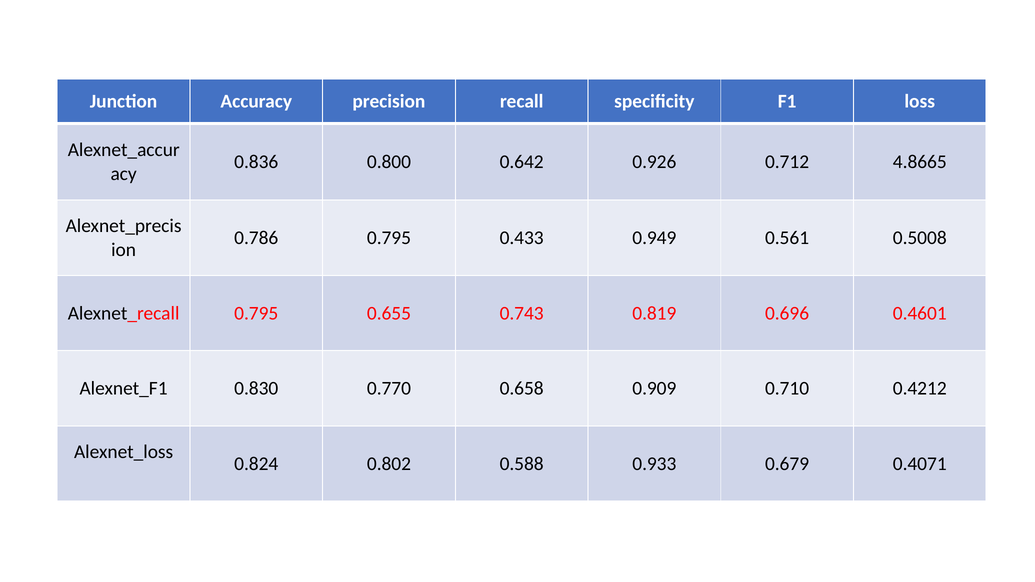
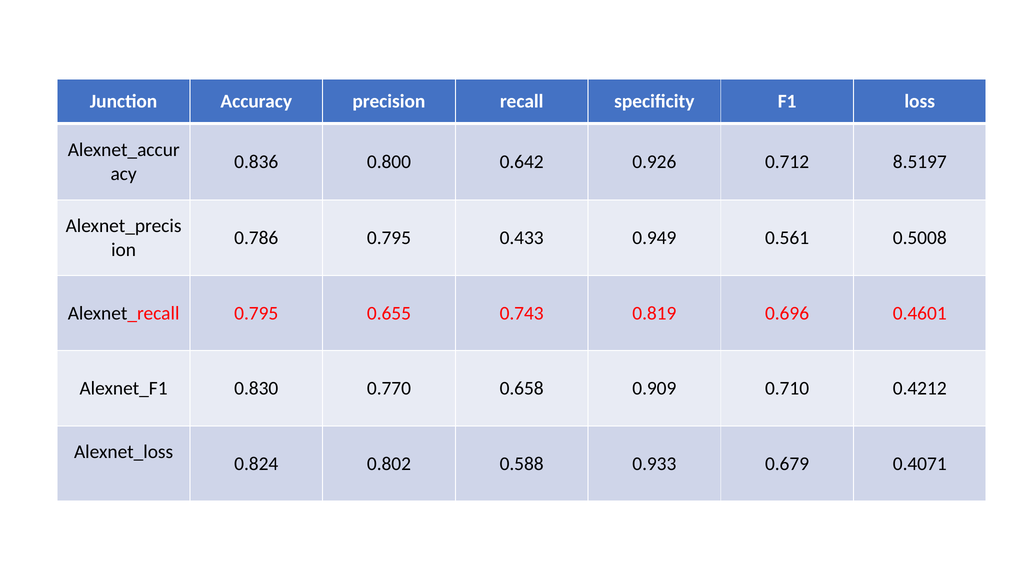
4.8665: 4.8665 -> 8.5197 (920, 162)
